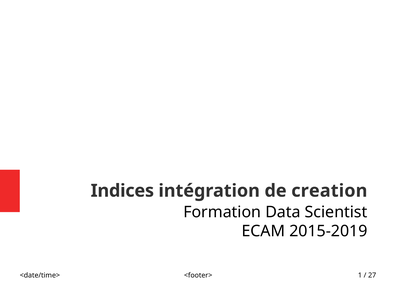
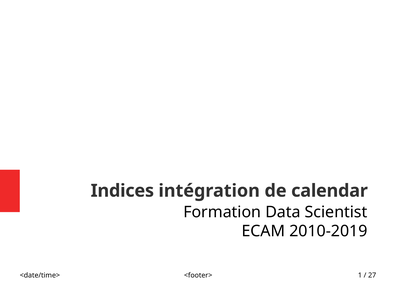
creation: creation -> calendar (330, 191)
2015-2019: 2015-2019 -> 2010-2019 (328, 231)
